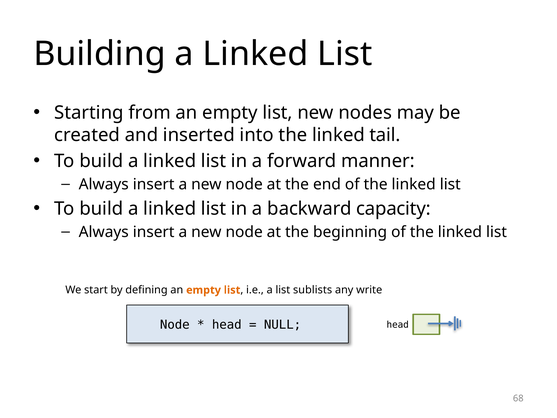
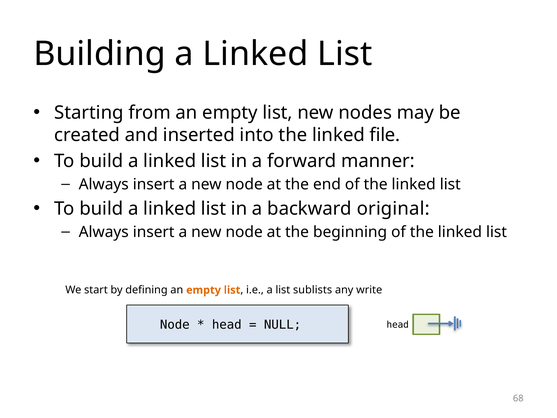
tail: tail -> file (385, 135)
capacity: capacity -> original (393, 209)
